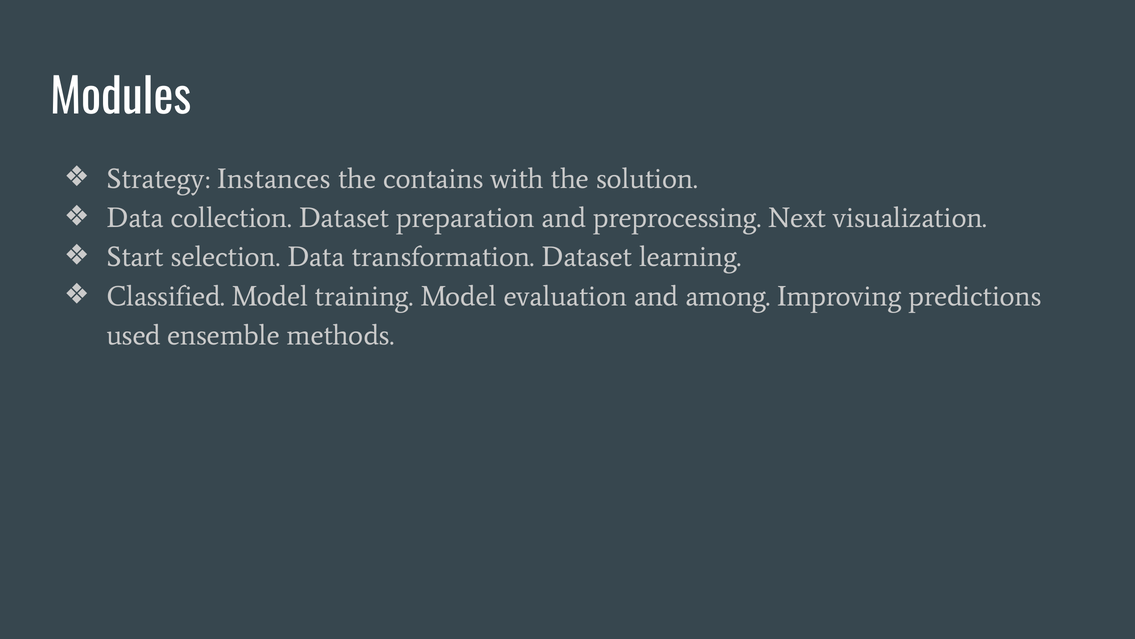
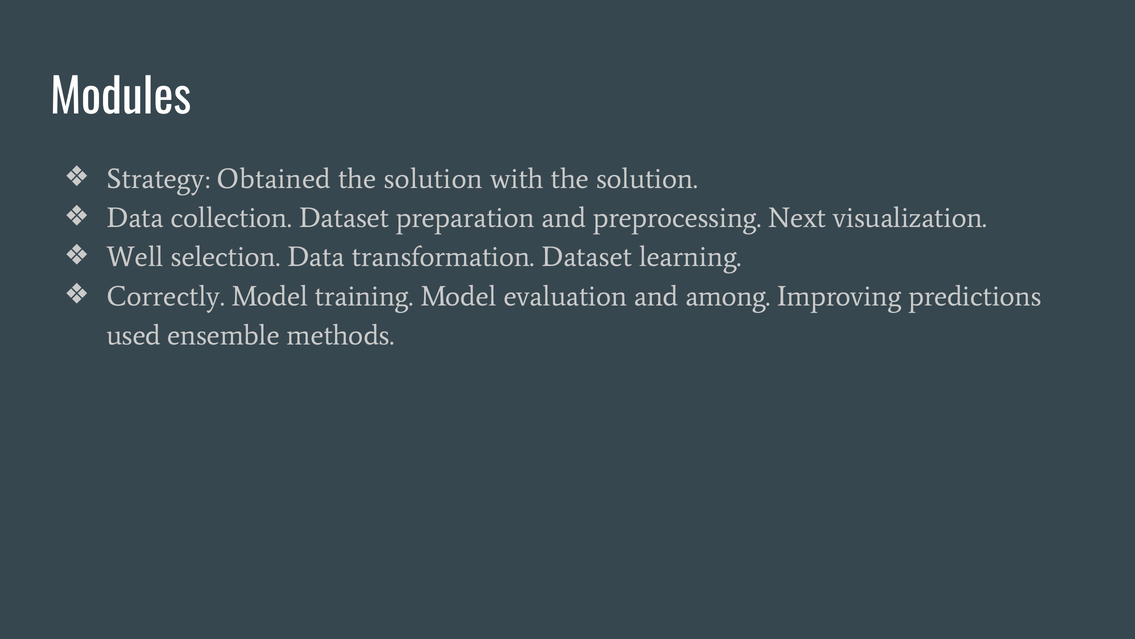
Instances: Instances -> Obtained (274, 178)
contains: contains -> solution (433, 178)
Start: Start -> Well (135, 257)
Classified: Classified -> Correctly (166, 296)
